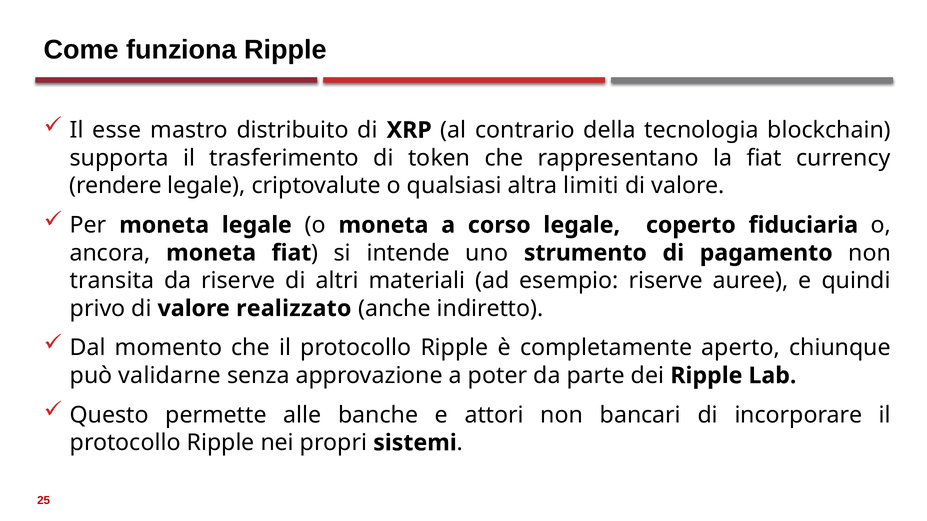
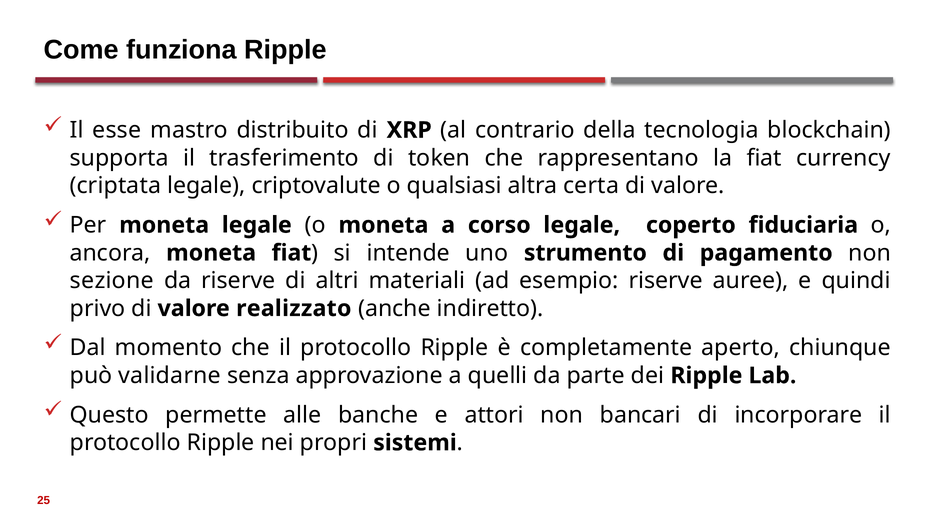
rendere: rendere -> criptata (115, 186)
limiti: limiti -> certa (591, 186)
transita: transita -> sezione (112, 281)
poter: poter -> quelli (498, 376)
